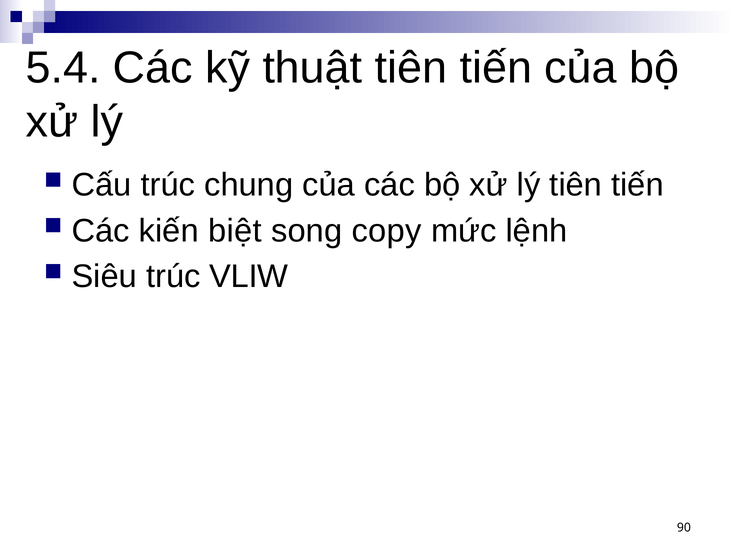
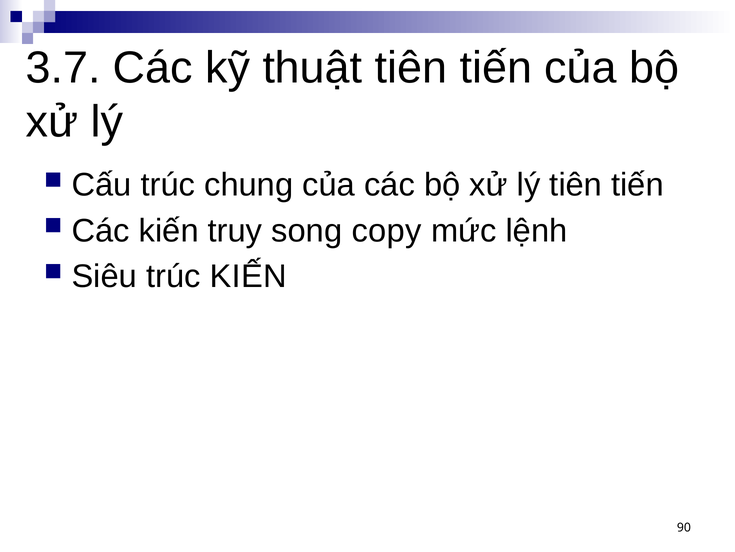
5.4: 5.4 -> 3.7 (63, 68)
biệt: biệt -> truy (235, 231)
trúc VLIW: VLIW -> KIẾN (248, 276)
